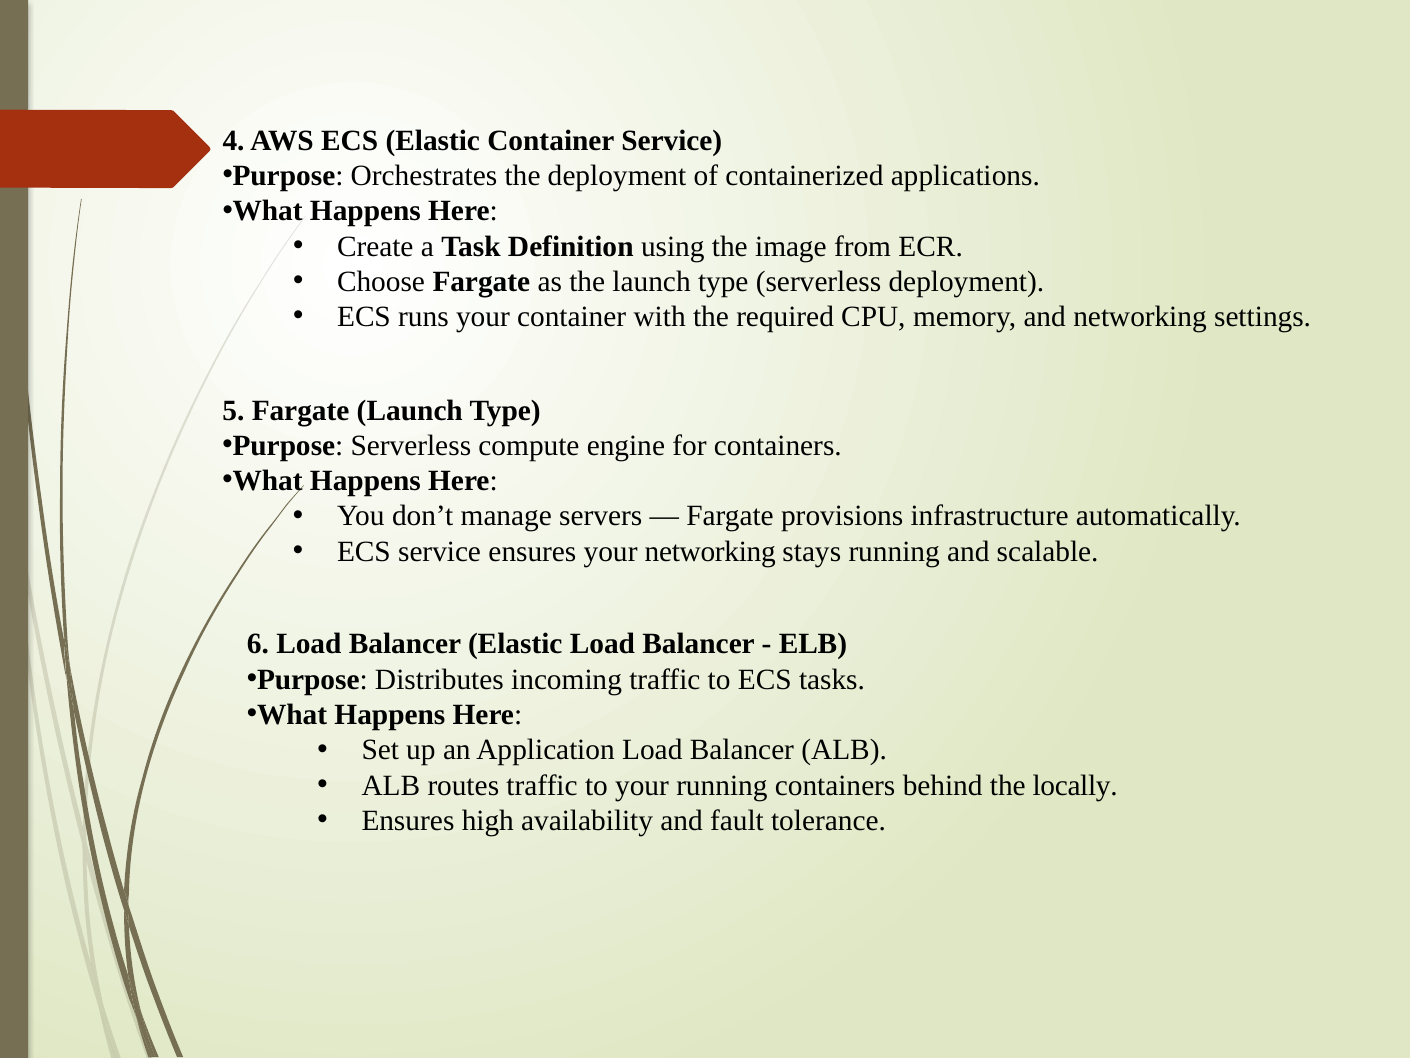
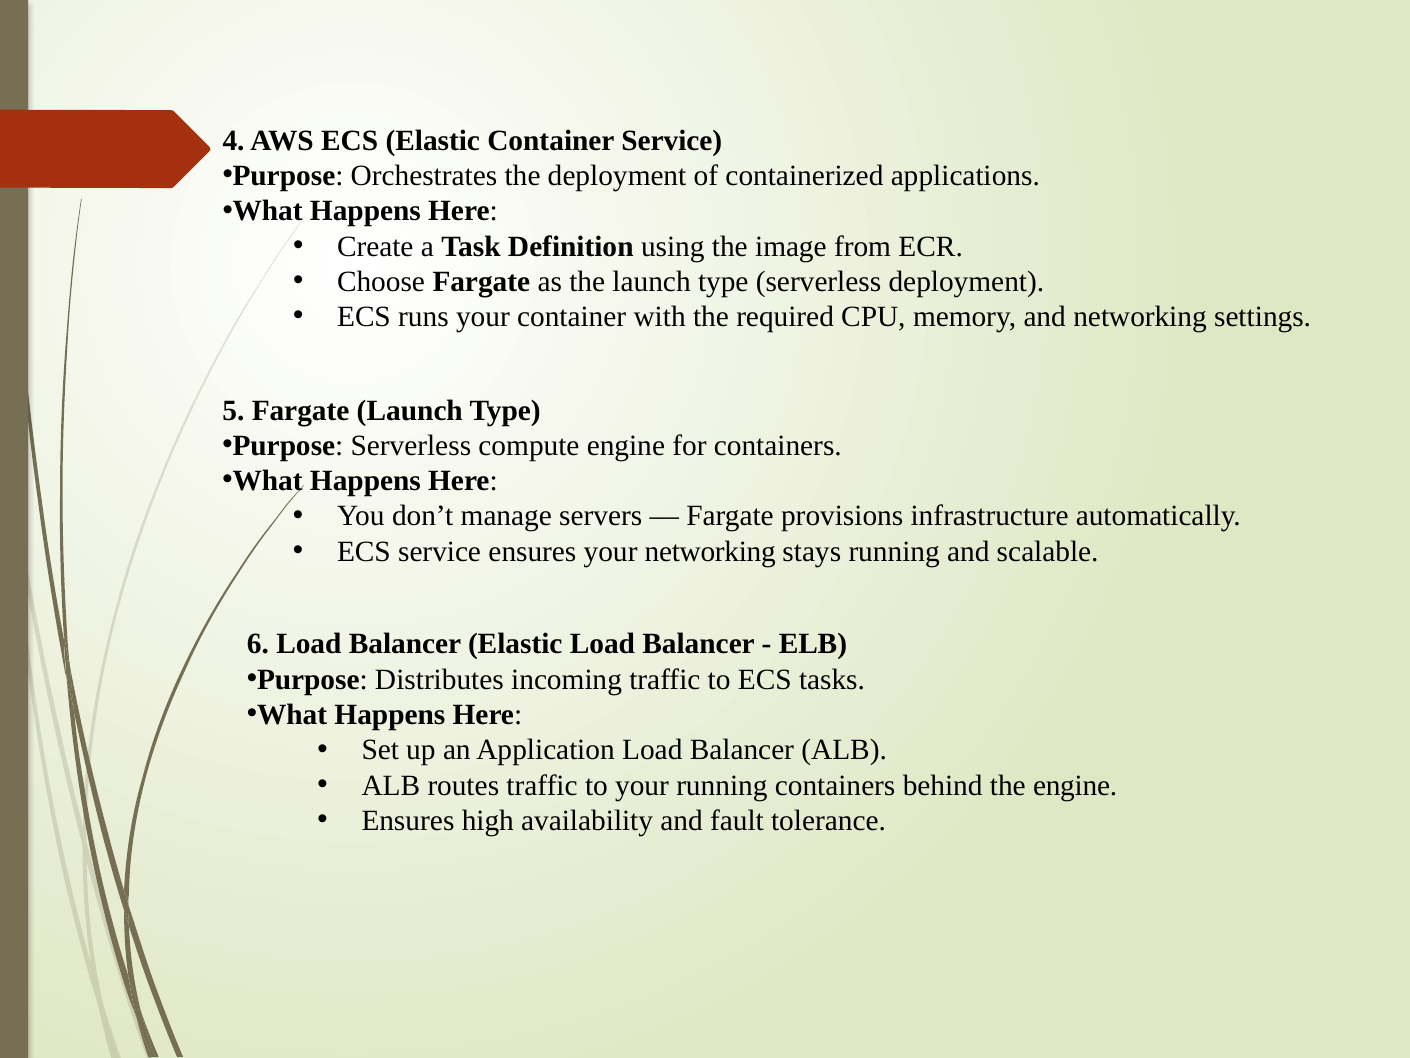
the locally: locally -> engine (1075, 785)
